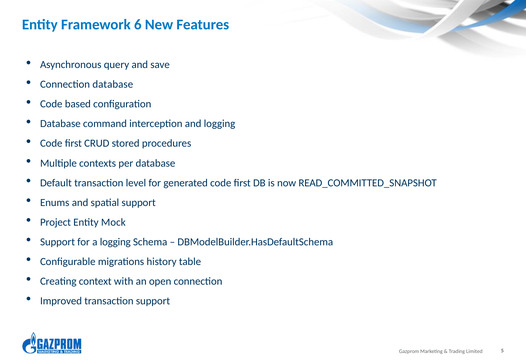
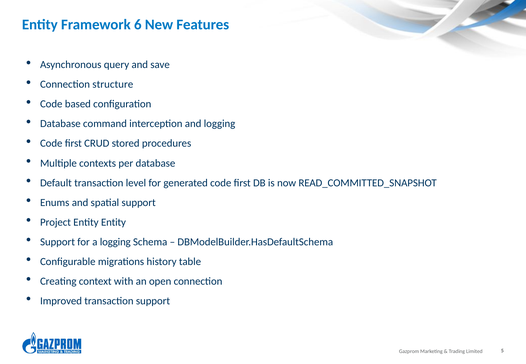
Connection database: database -> structure (113, 84)
Entity Mock: Mock -> Entity (113, 222)
